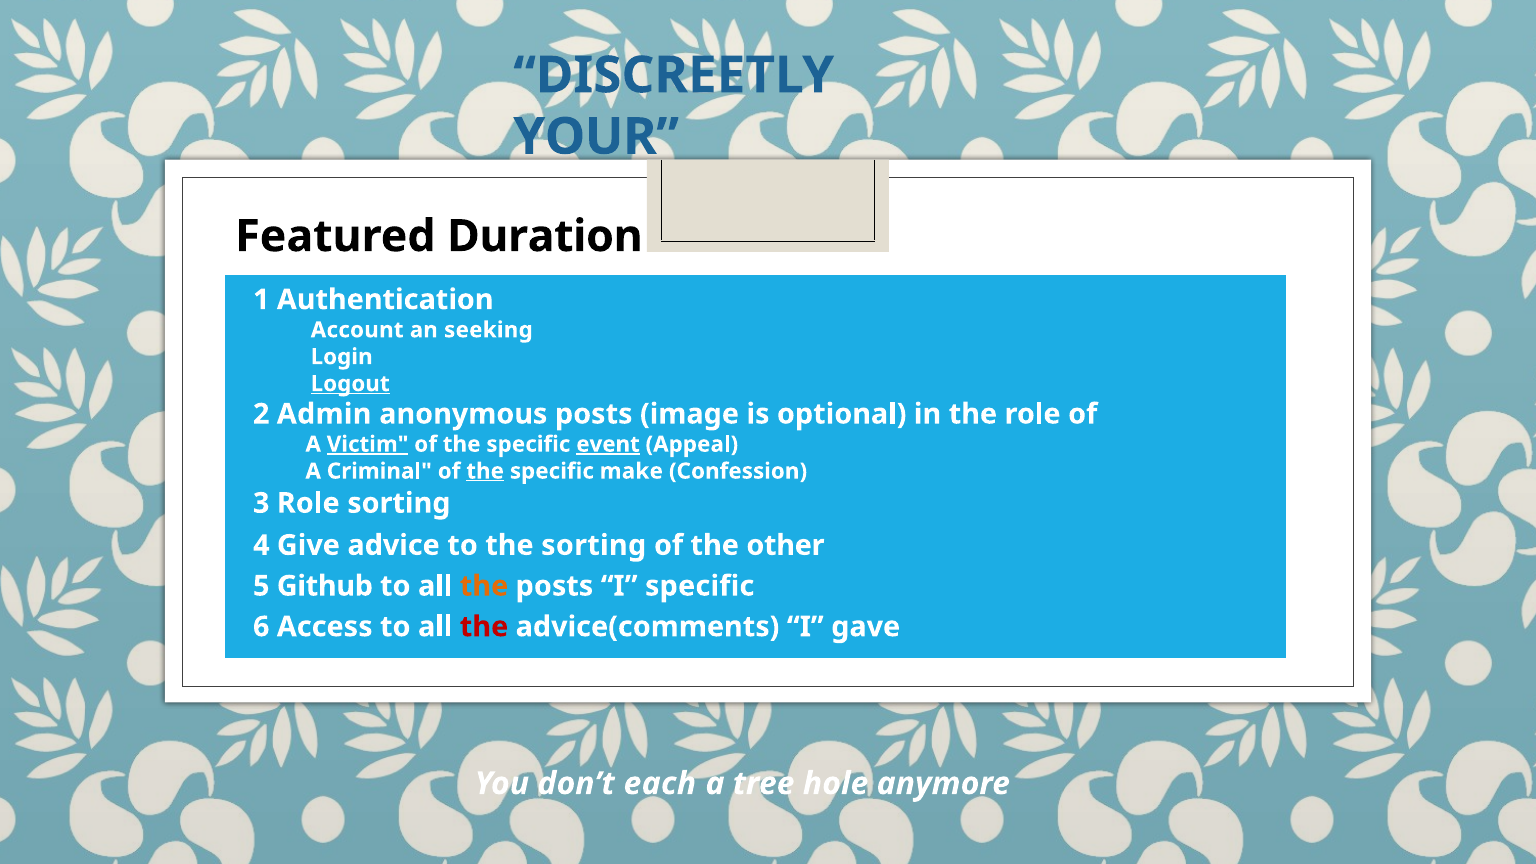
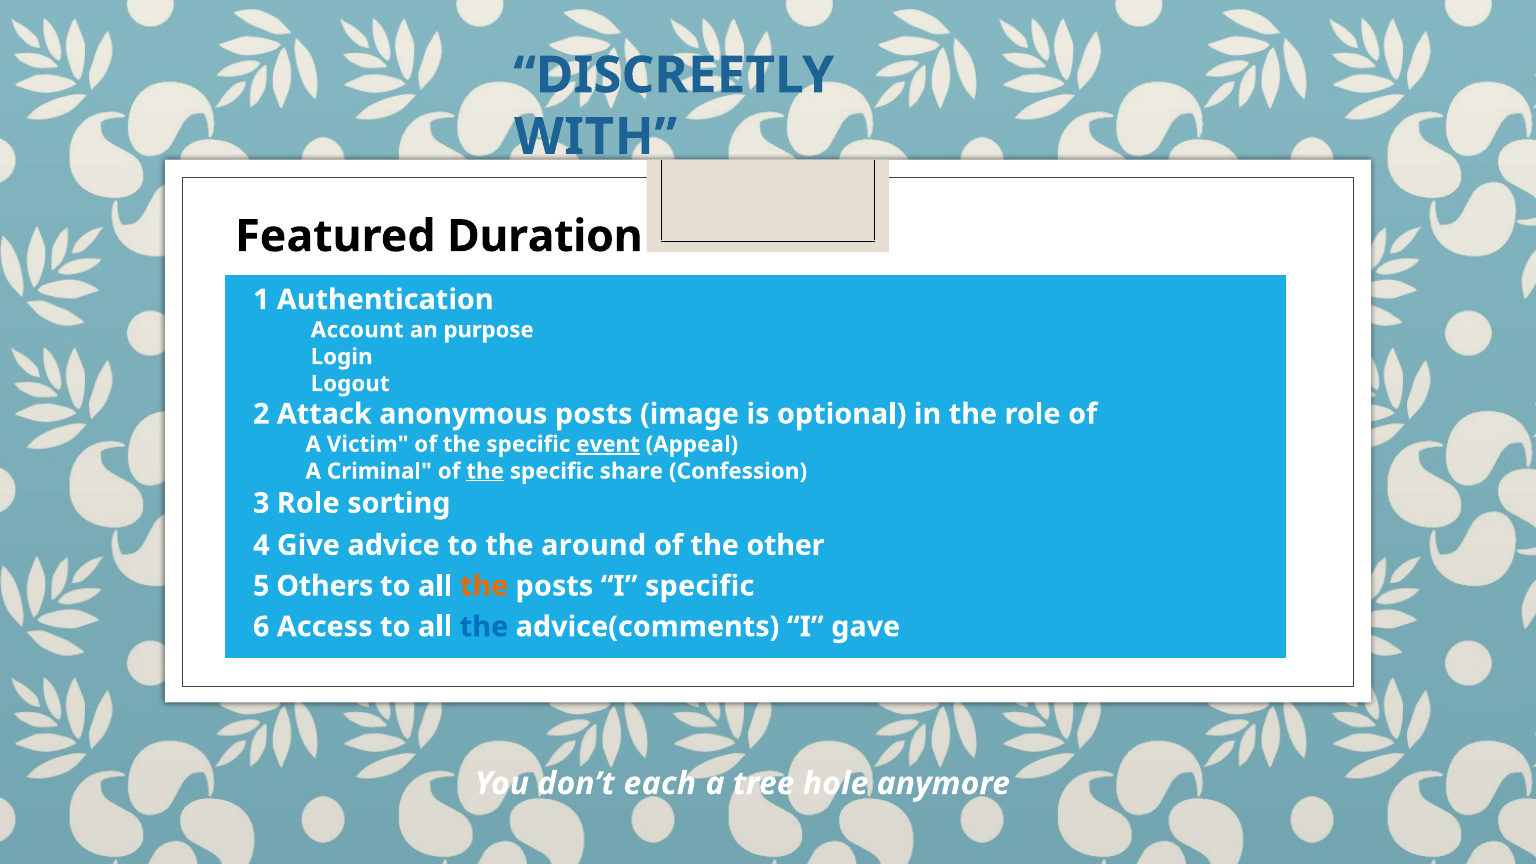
YOUR: YOUR -> WITH (596, 137)
seeking: seeking -> purpose (489, 330)
Logout underline: present -> none (350, 384)
Admin: Admin -> Attack (324, 414)
Victim underline: present -> none (368, 444)
make: make -> share (631, 471)
the sorting: sorting -> around (594, 545)
Github: Github -> Others (325, 586)
the colour: red -> blue (484, 627)
